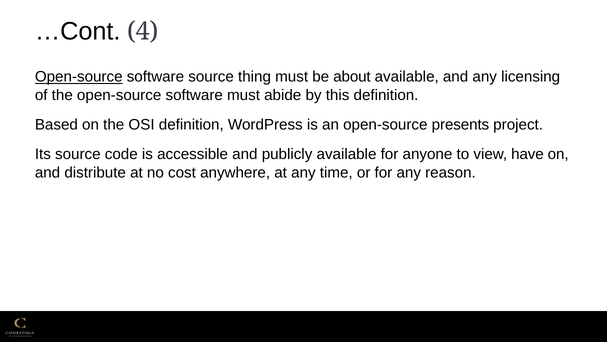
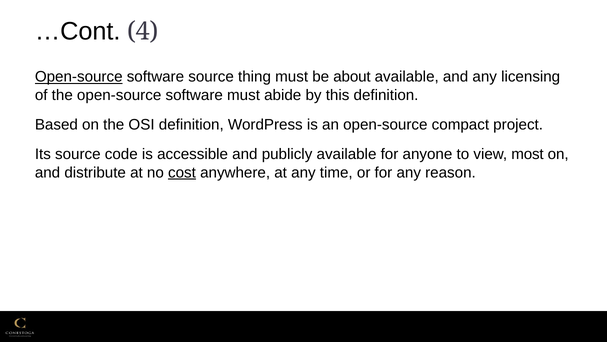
presents: presents -> compact (460, 125)
have: have -> most (527, 154)
cost underline: none -> present (182, 172)
